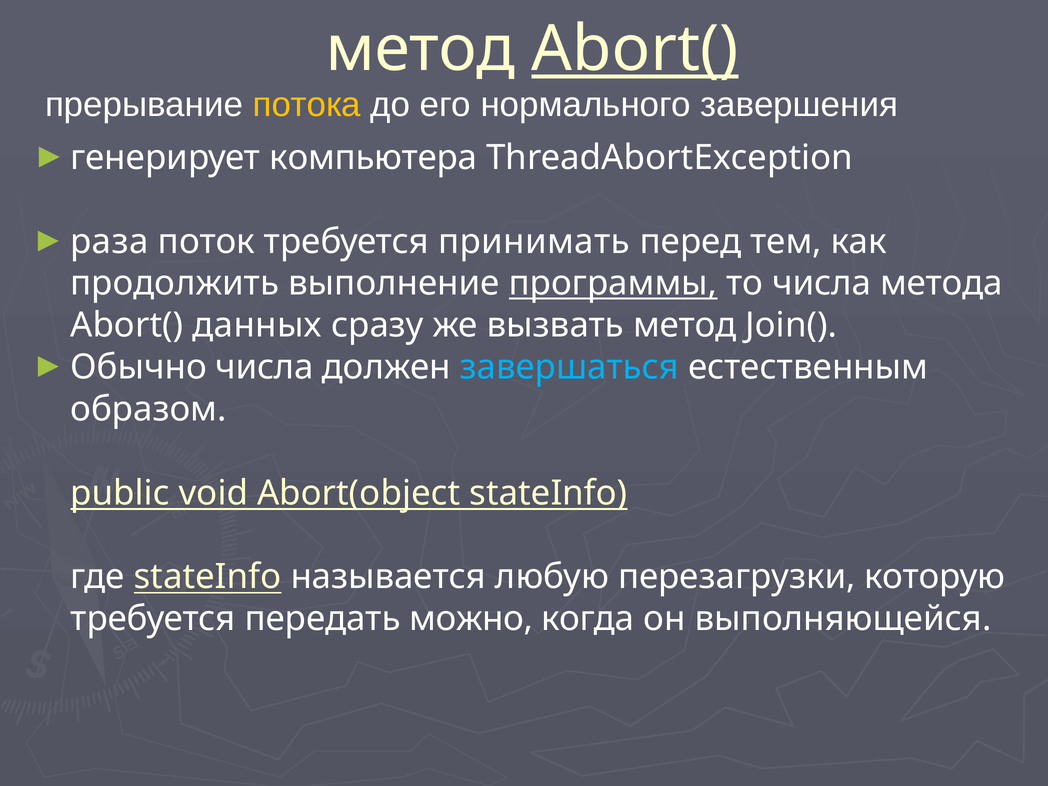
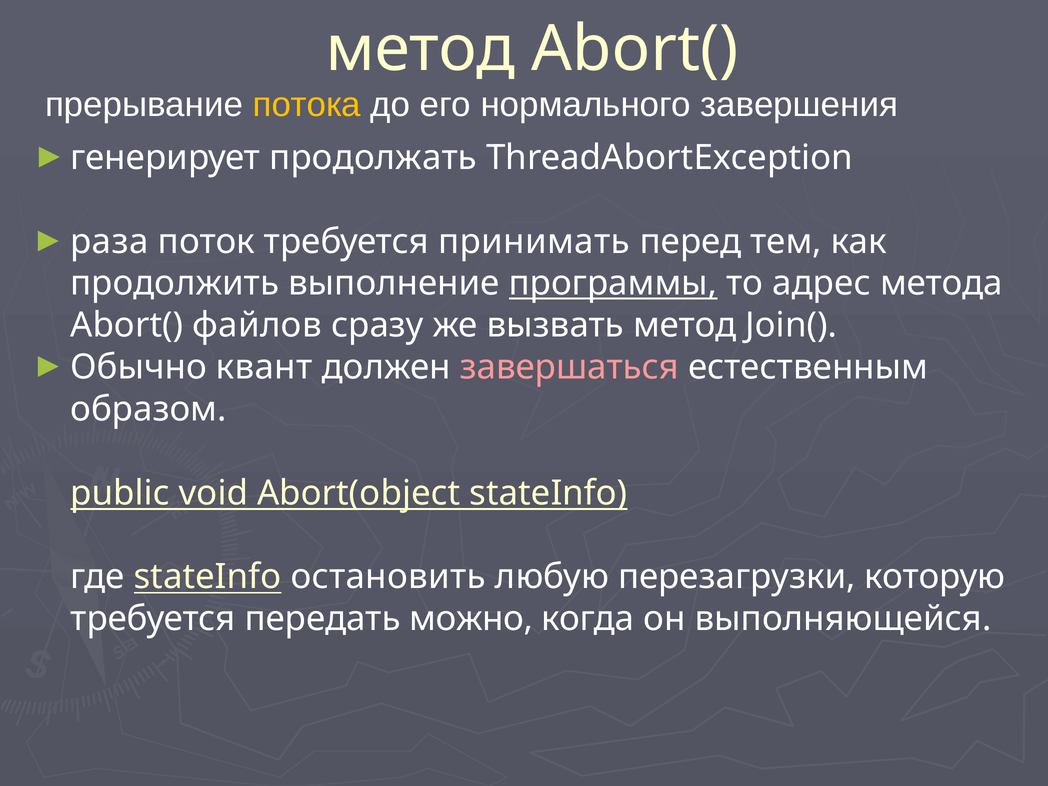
Abort( underline: present -> none (635, 49)
компьютера: компьютера -> продолжать (373, 158)
то числа: числа -> адрес (821, 283)
данных: данных -> файлов (257, 325)
Обычно числа: числа -> квант (264, 367)
завершаться colour: light blue -> pink (569, 367)
называется: называется -> остановить (388, 577)
